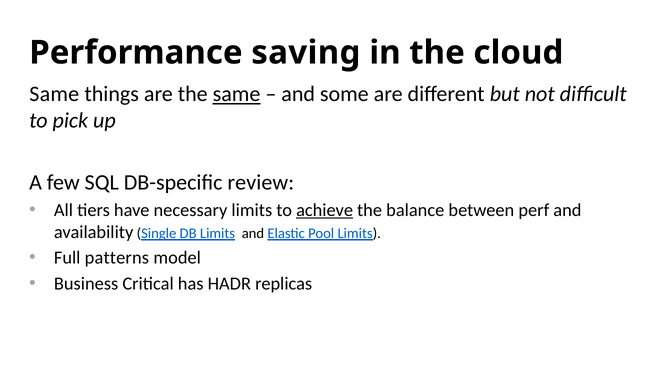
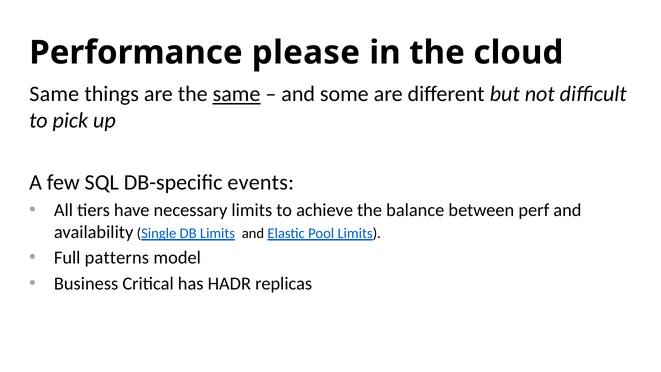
saving: saving -> please (306, 53)
review: review -> events (261, 182)
achieve underline: present -> none (325, 210)
